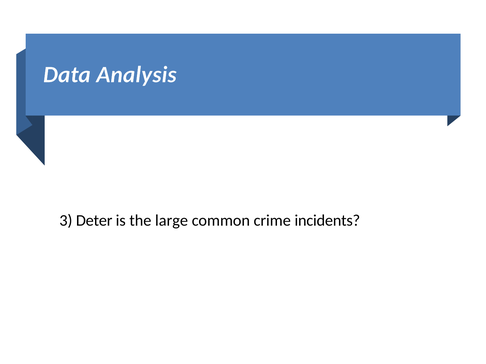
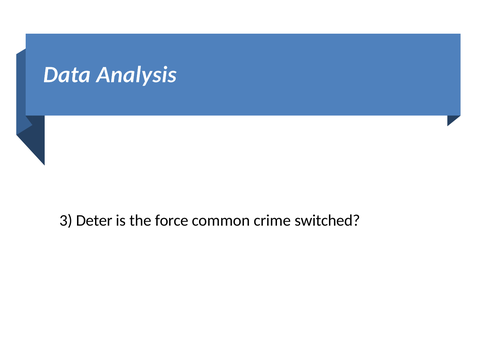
large: large -> force (172, 221)
incidents: incidents -> switched (327, 221)
